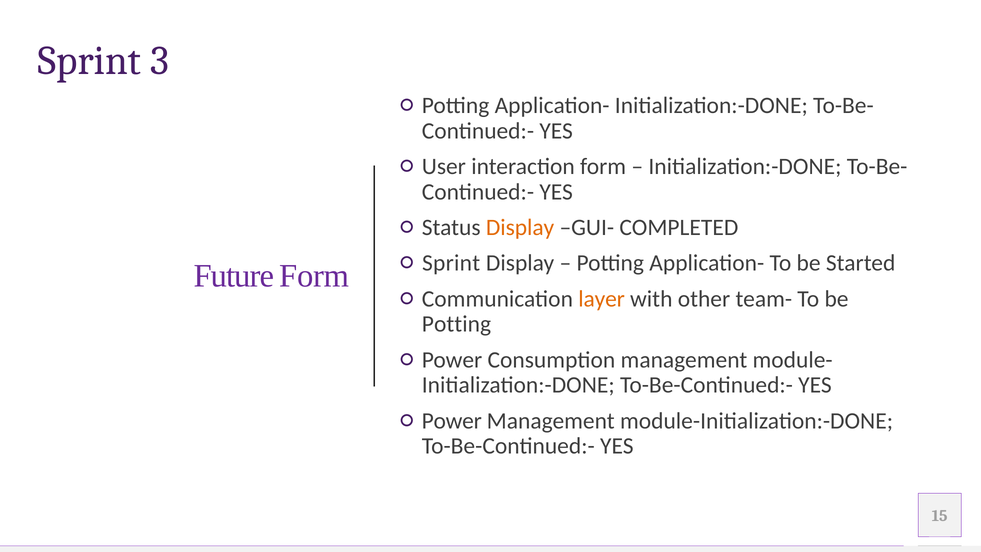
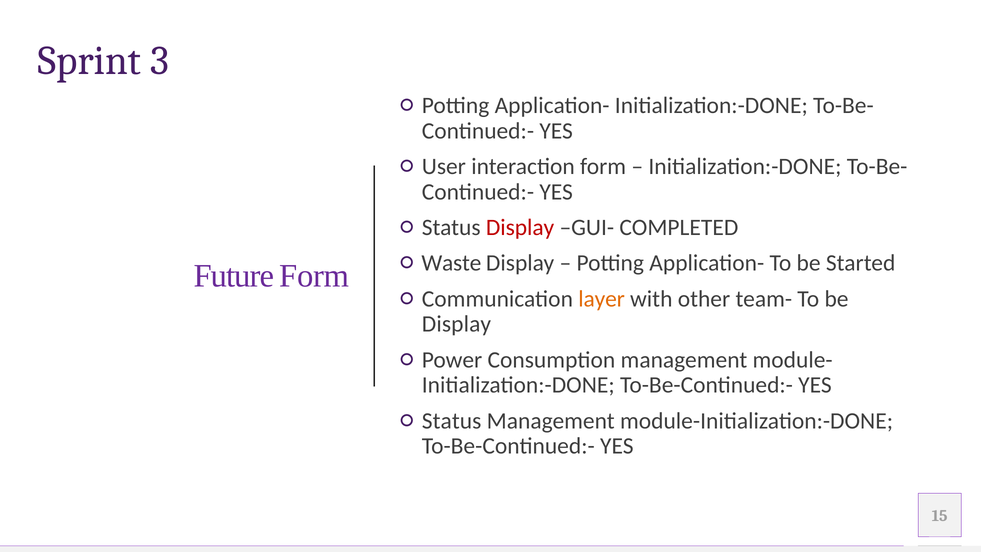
Display colour: orange -> red (520, 227)
Sprint: Sprint -> Waste (451, 263)
Potting: Potting -> Display (456, 324)
Power: Power -> Status (452, 421)
